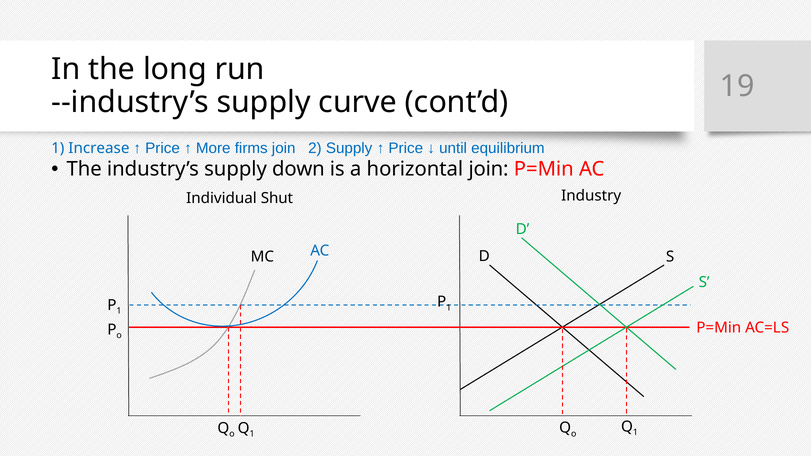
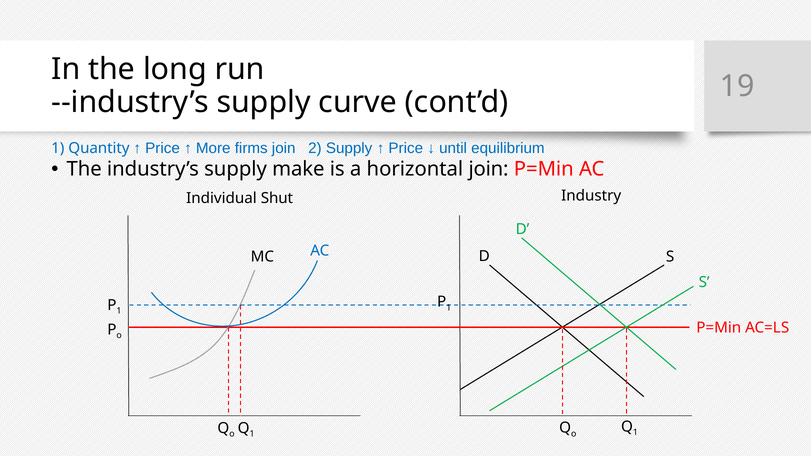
Increase: Increase -> Quantity (99, 148)
down: down -> make (298, 169)
